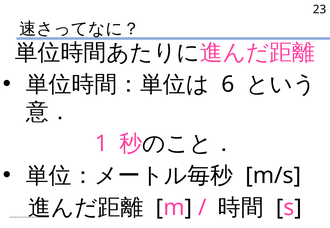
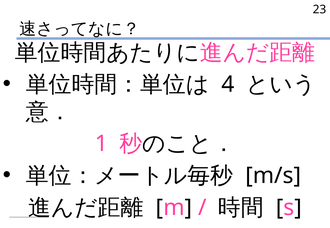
6: 6 -> 4 (228, 85)
